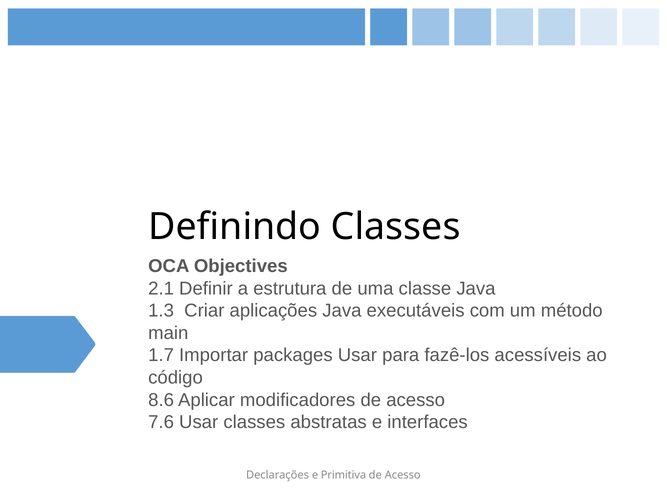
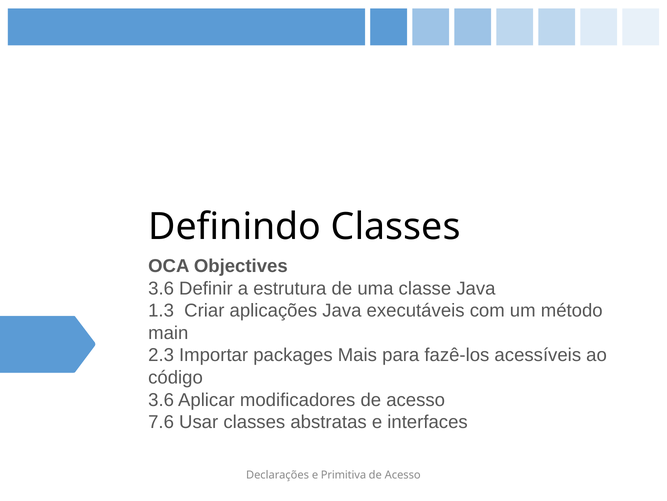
2.1: 2.1 -> 3.6 (161, 288)
1.7: 1.7 -> 2.3 (161, 355)
packages Usar: Usar -> Mais (357, 355)
8.6: 8.6 -> 3.6 (161, 399)
